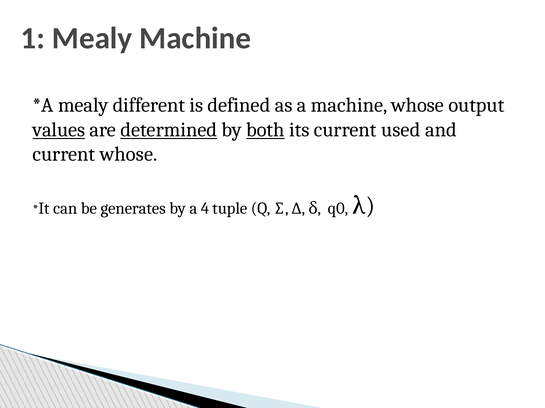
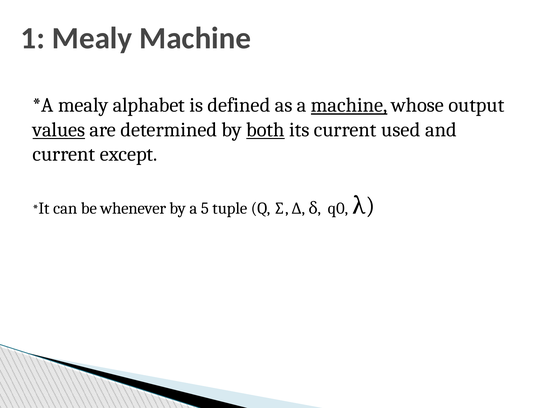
different: different -> alphabet (149, 105)
machine underline: none -> present (349, 105)
determined underline: present -> none (169, 130)
current whose: whose -> except (129, 154)
generates: generates -> whenever (133, 209)
4: 4 -> 5 (205, 209)
